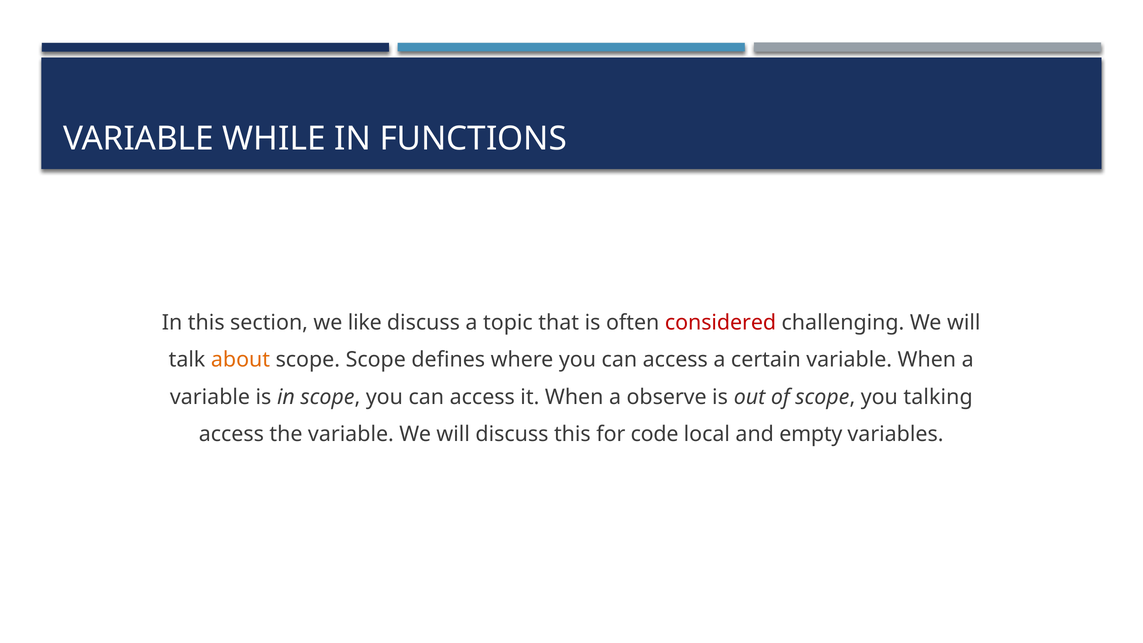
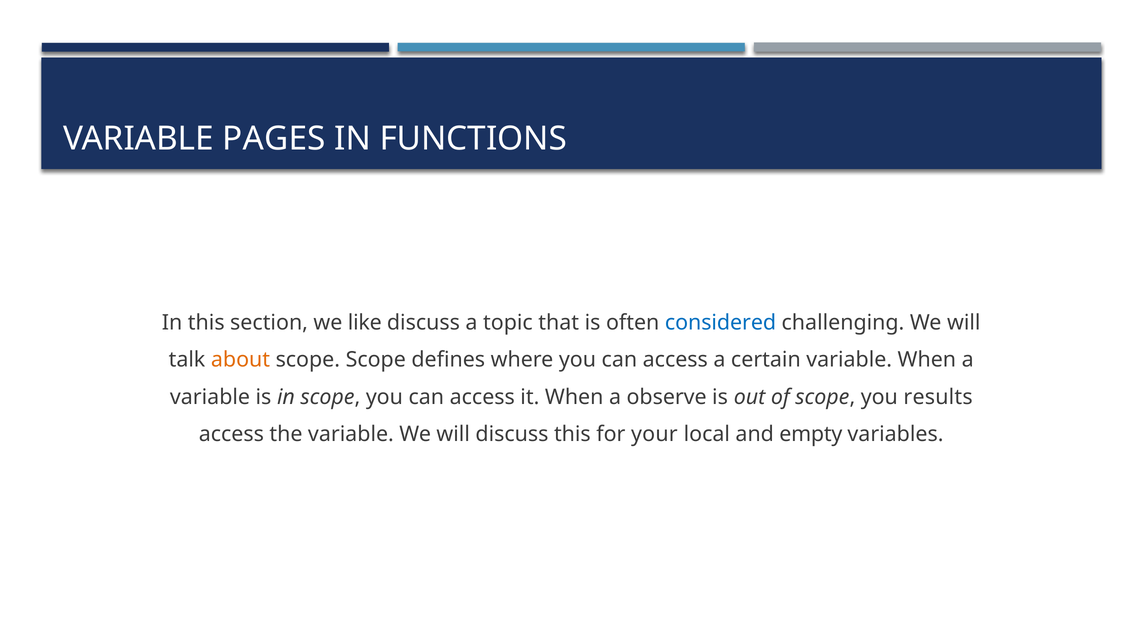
WHILE: WHILE -> PAGES (274, 139)
considered colour: red -> blue (721, 323)
talking: talking -> results (938, 397)
code: code -> your (654, 434)
